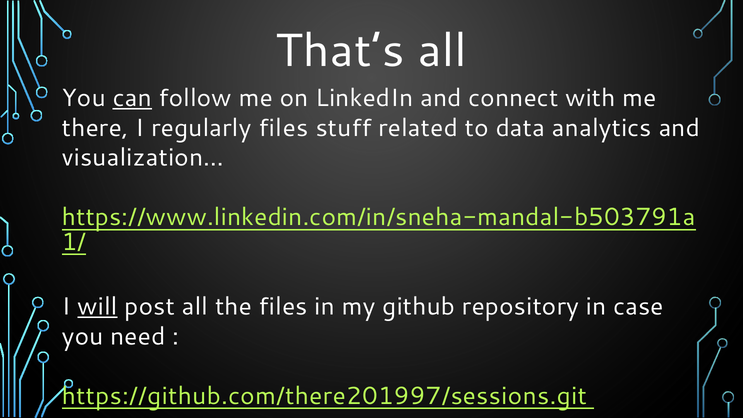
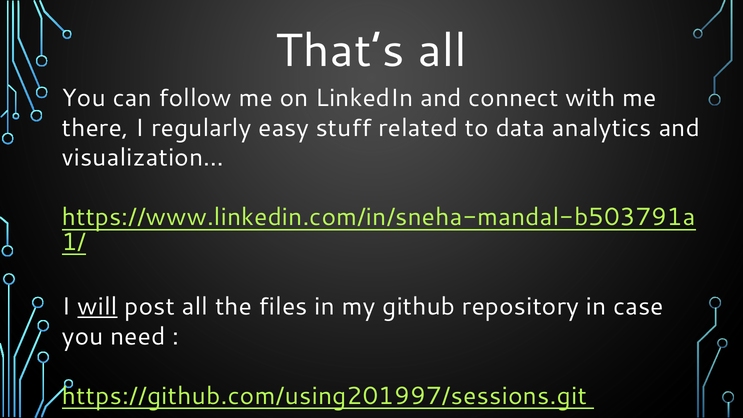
can underline: present -> none (132, 98)
regularly files: files -> easy (284, 128)
https://github.com/there201997/sessions.git: https://github.com/there201997/sessions.git -> https://github.com/using201997/sessions.git (324, 396)
